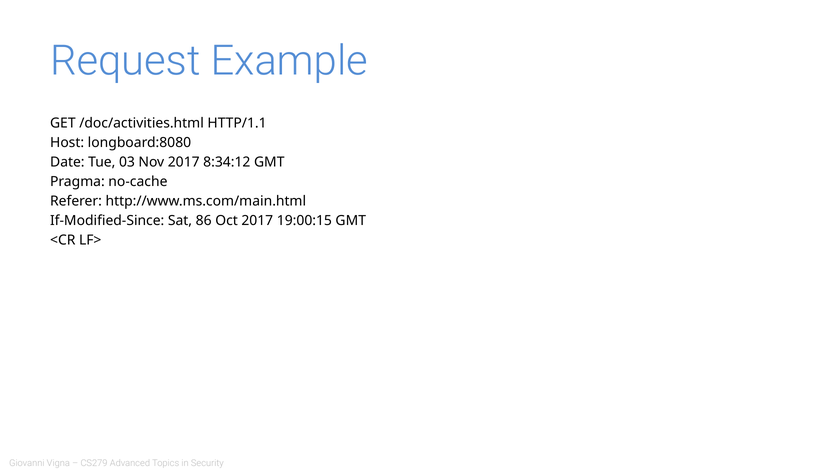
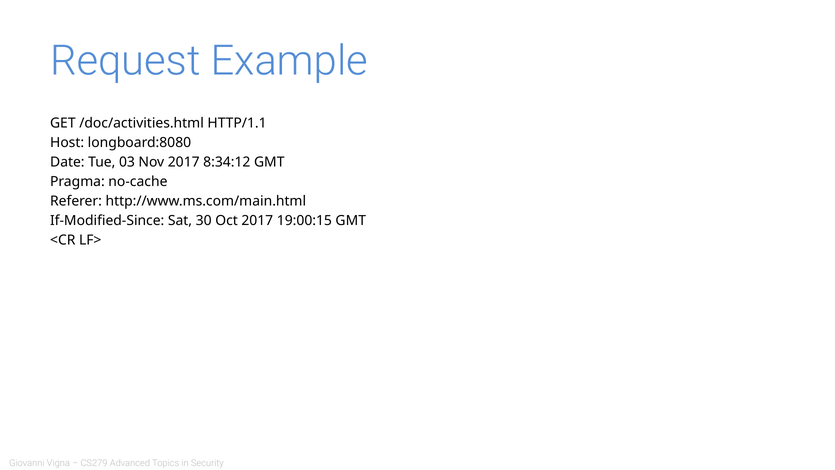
86: 86 -> 30 (204, 221)
